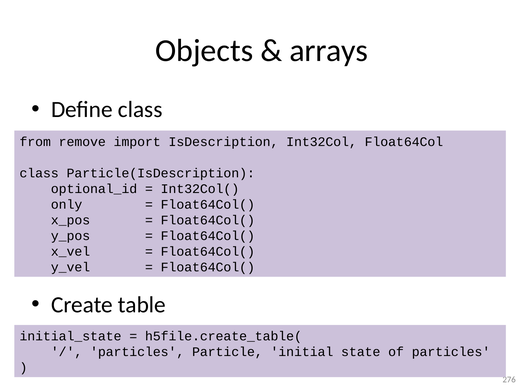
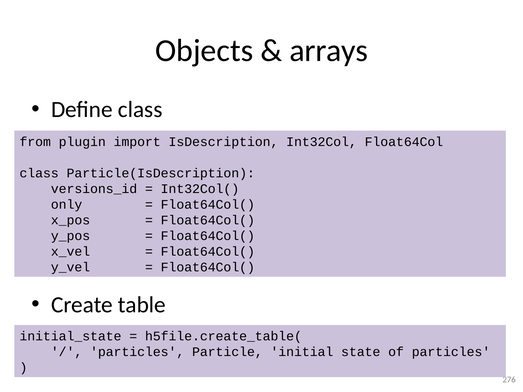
remove: remove -> plugin (82, 142)
optional_id: optional_id -> versions_id (94, 189)
